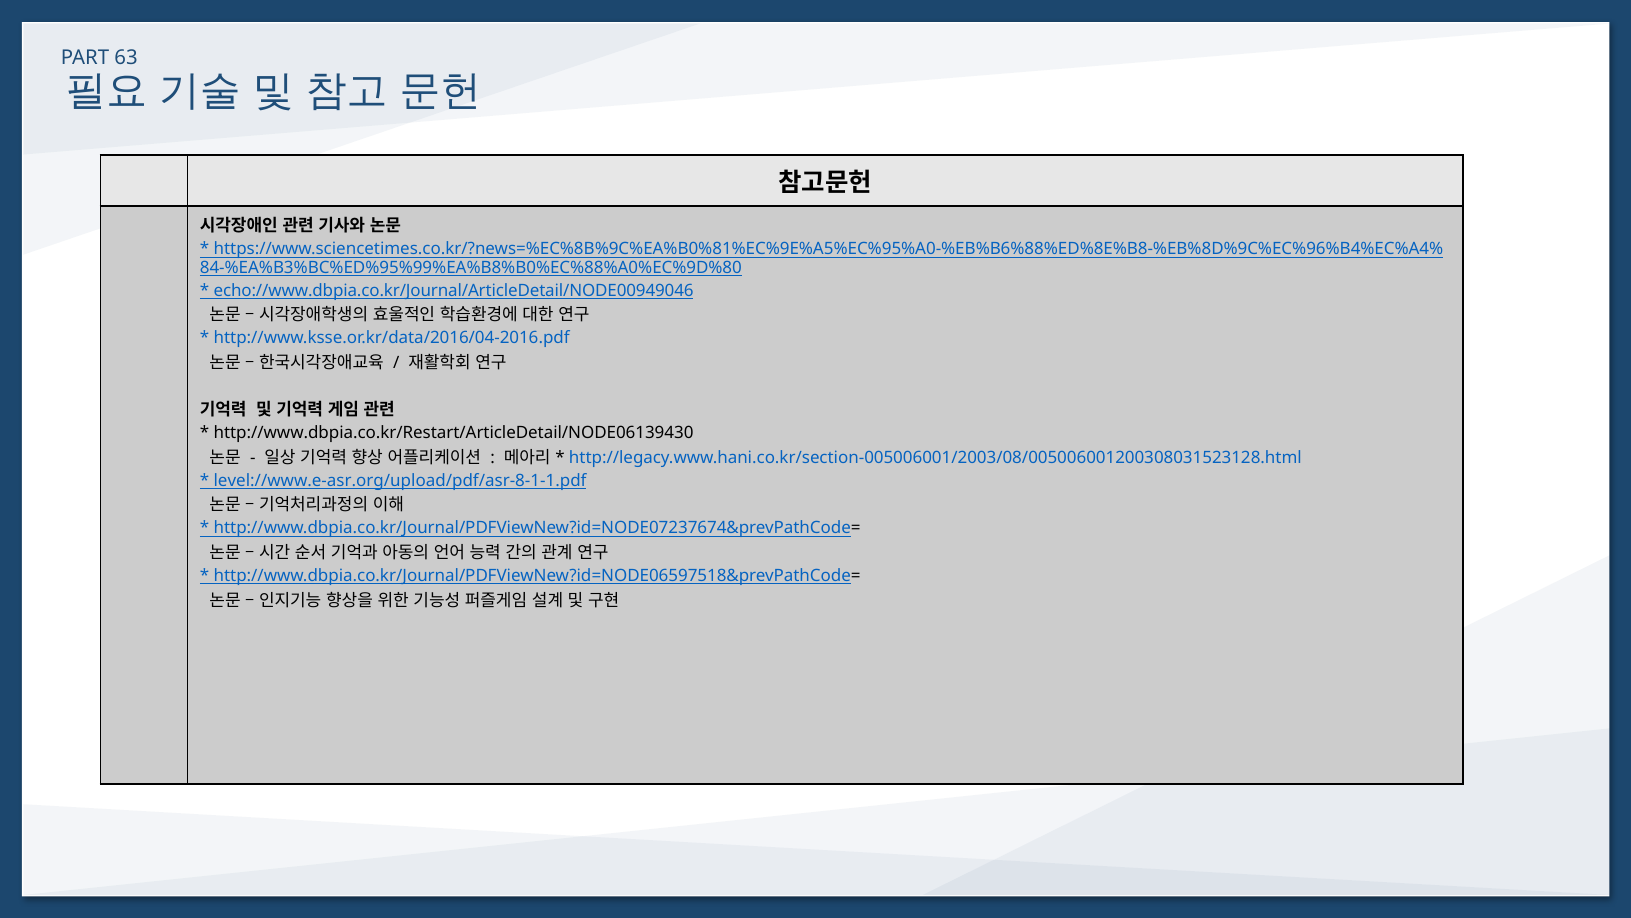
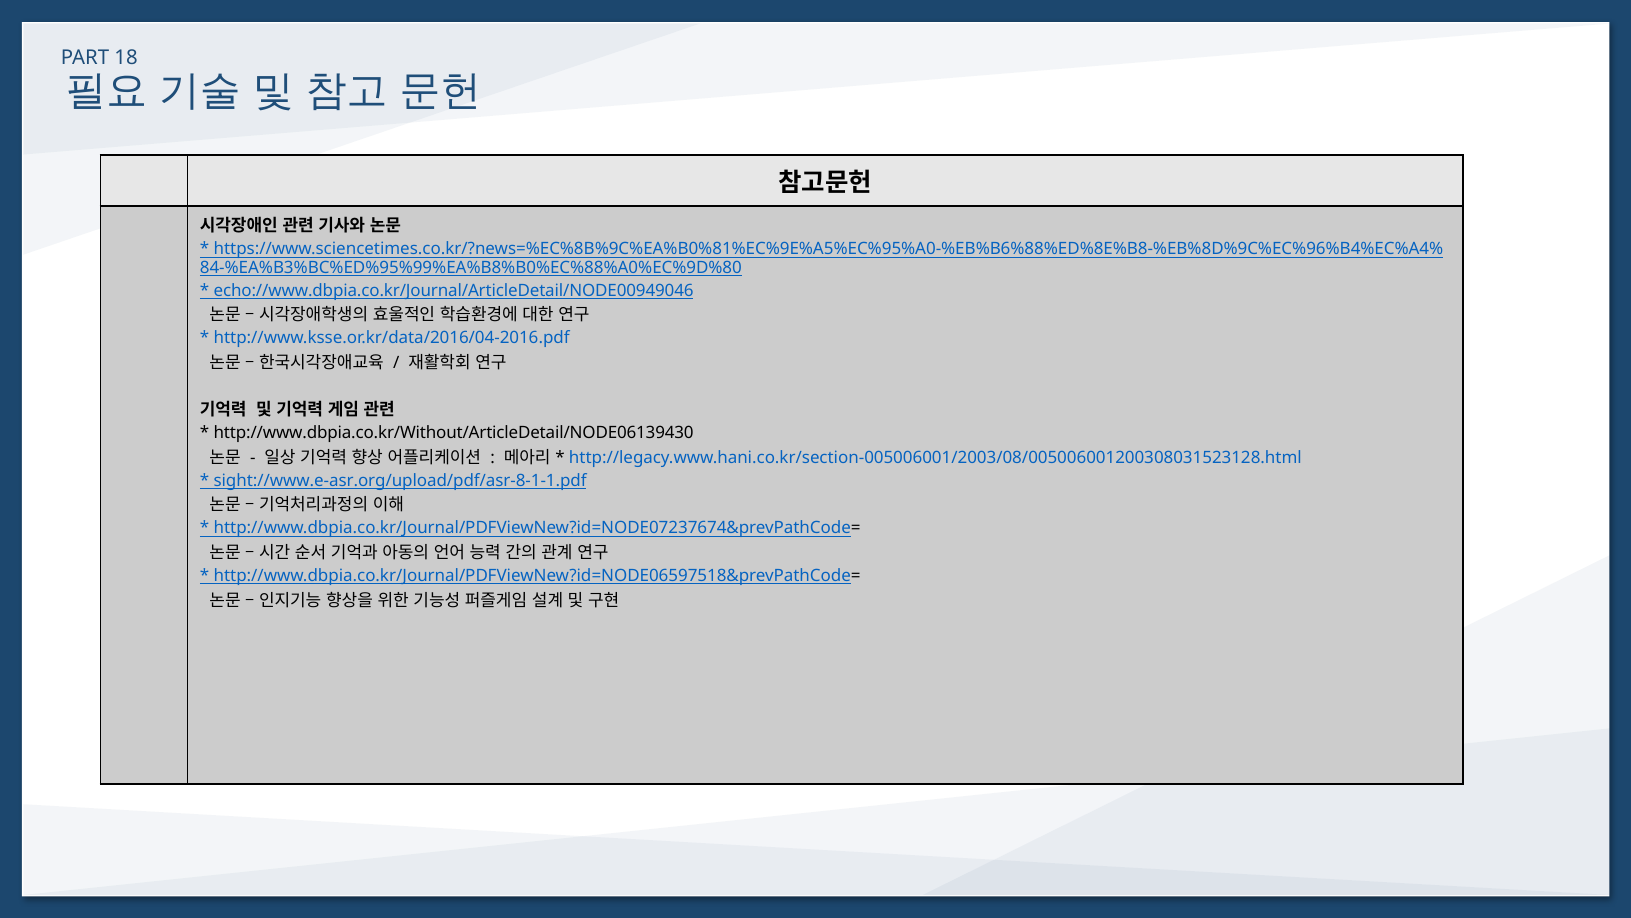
63: 63 -> 18 (126, 58)
http://www.dbpia.co.kr/Restart/ArticleDetail/NODE06139430: http://www.dbpia.co.kr/Restart/ArticleDetail/NODE06139430 -> http://www.dbpia.co.kr/Without/ArticleDetail/NODE06139430 (454, 433)
level://www.e-asr.org/upload/pdf/asr-8-1-1.pdf: level://www.e-asr.org/upload/pdf/asr-8-1-1.pdf -> sight://www.e-asr.org/upload/pdf/asr-8-1-1.pdf (400, 481)
